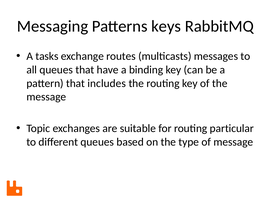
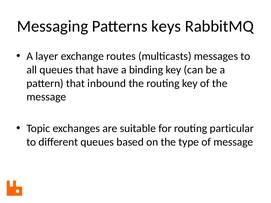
tasks: tasks -> layer (47, 56)
includes: includes -> inbound (107, 83)
